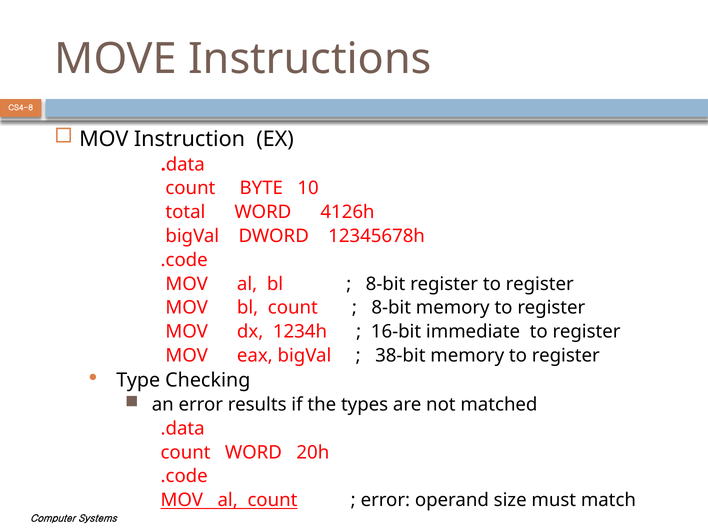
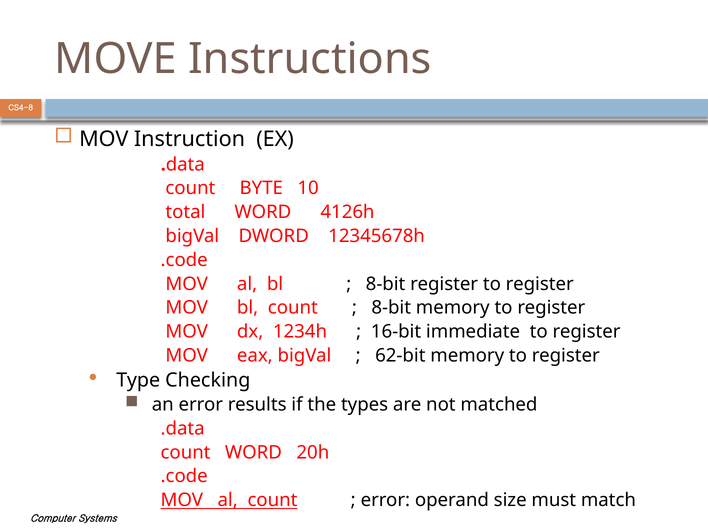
38-bit: 38-bit -> 62-bit (400, 356)
